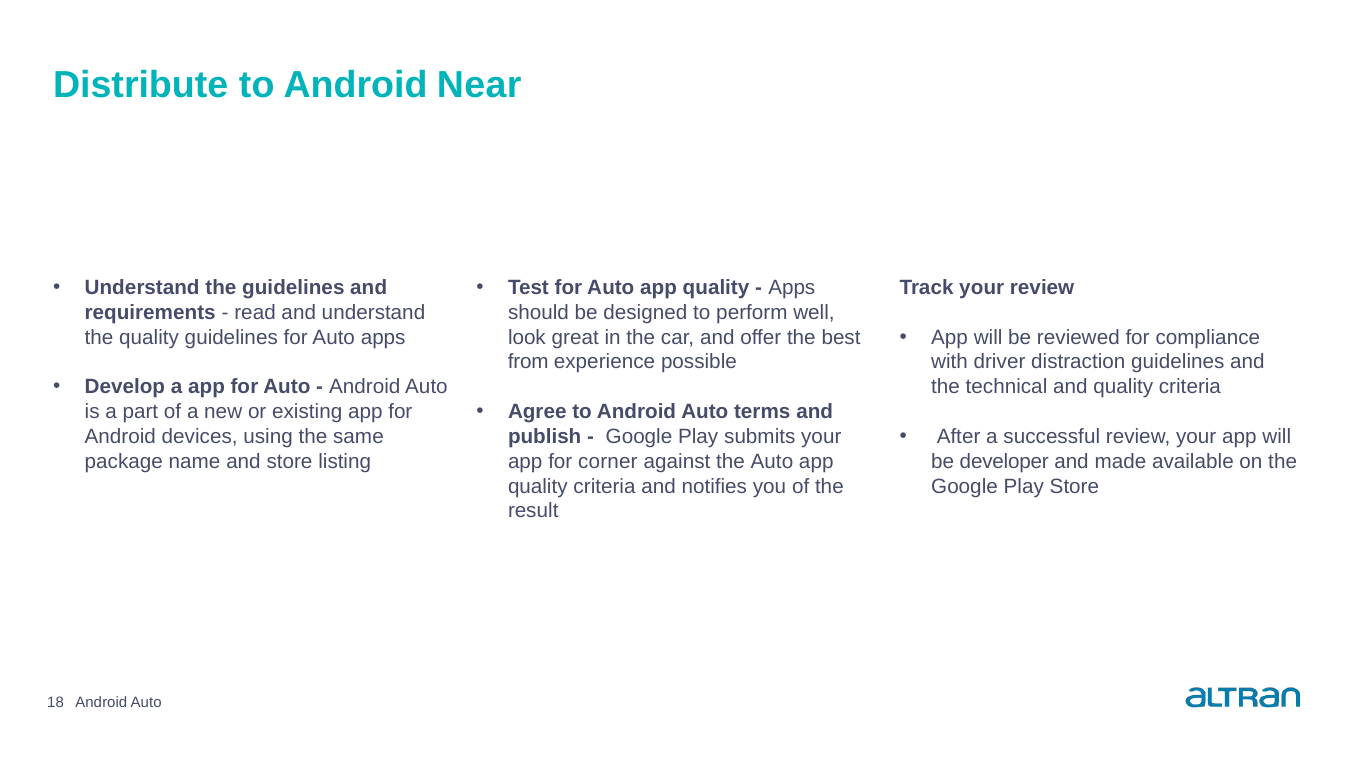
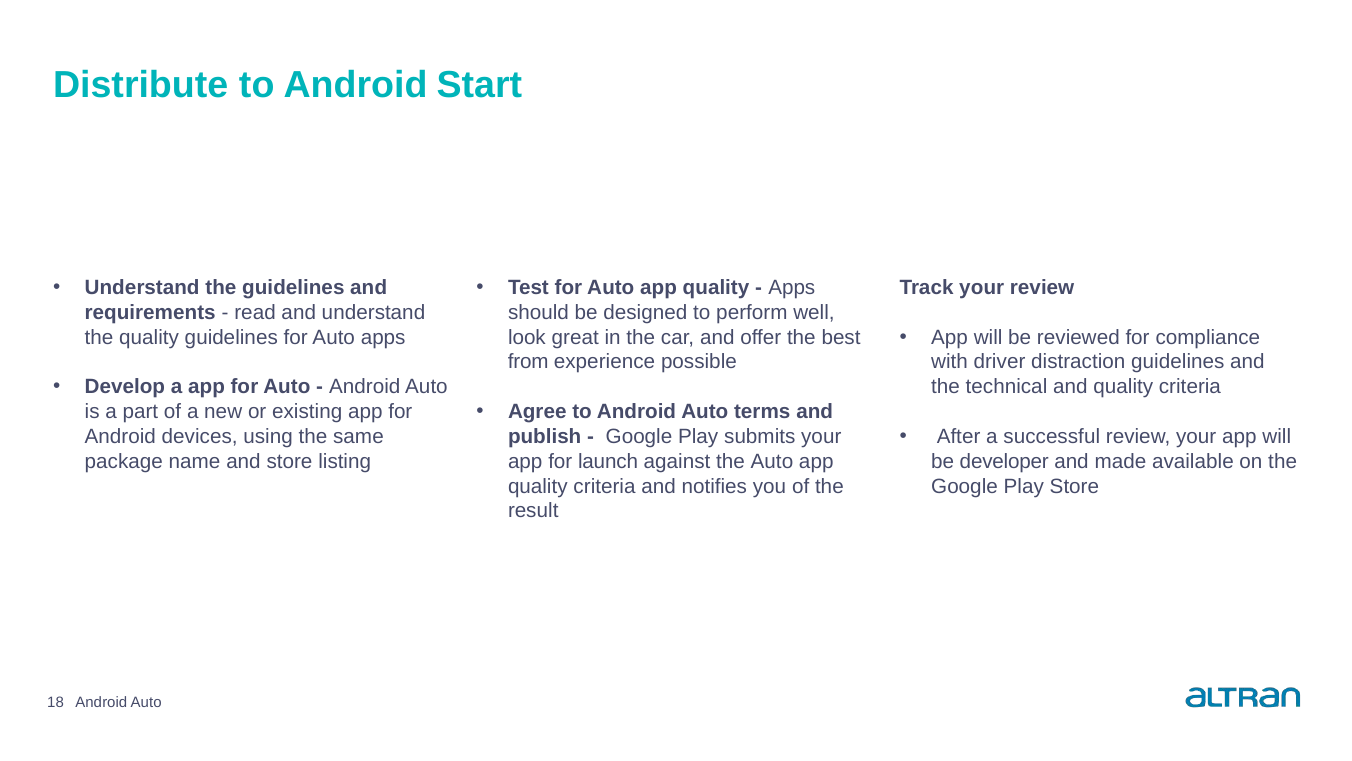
Near: Near -> Start (479, 85)
corner: corner -> launch (608, 461)
